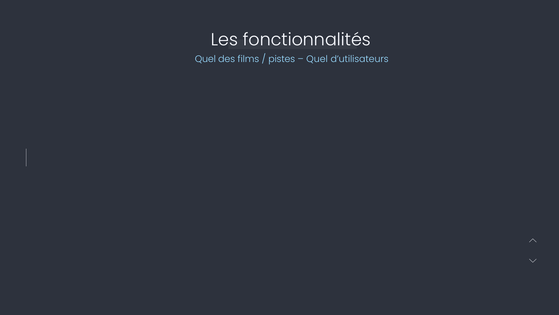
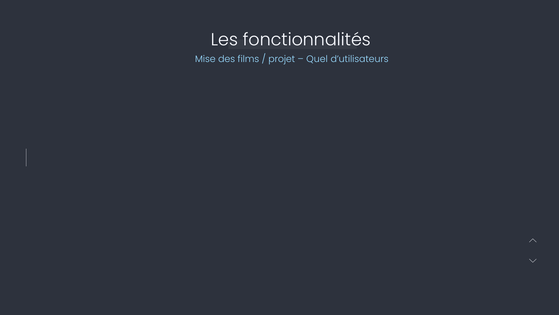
Quel: Quel -> Mise (205, 59)
pistes: pistes -> projet (282, 59)
